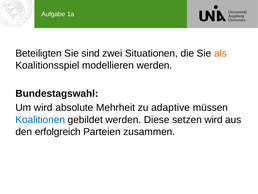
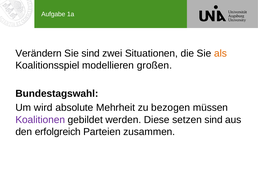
Beteiligten: Beteiligten -> Verändern (39, 53)
modellieren werden: werden -> großen (154, 65)
adaptive: adaptive -> bezogen (171, 107)
Koalitionen colour: blue -> purple (40, 119)
setzen wird: wird -> sind (214, 119)
